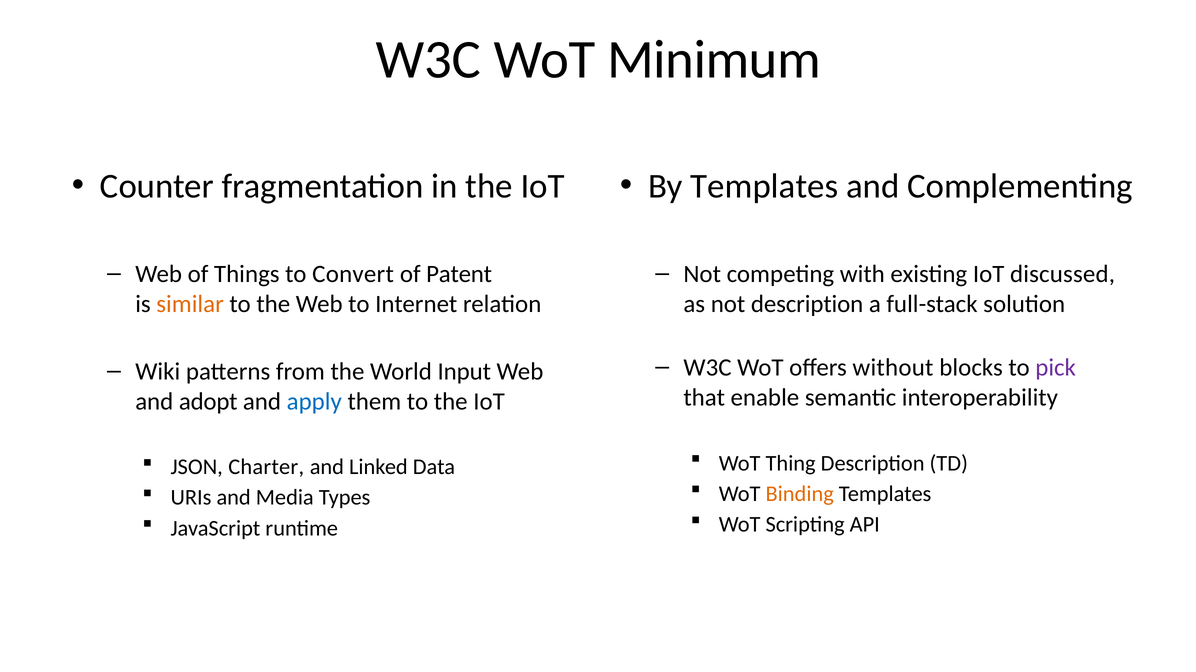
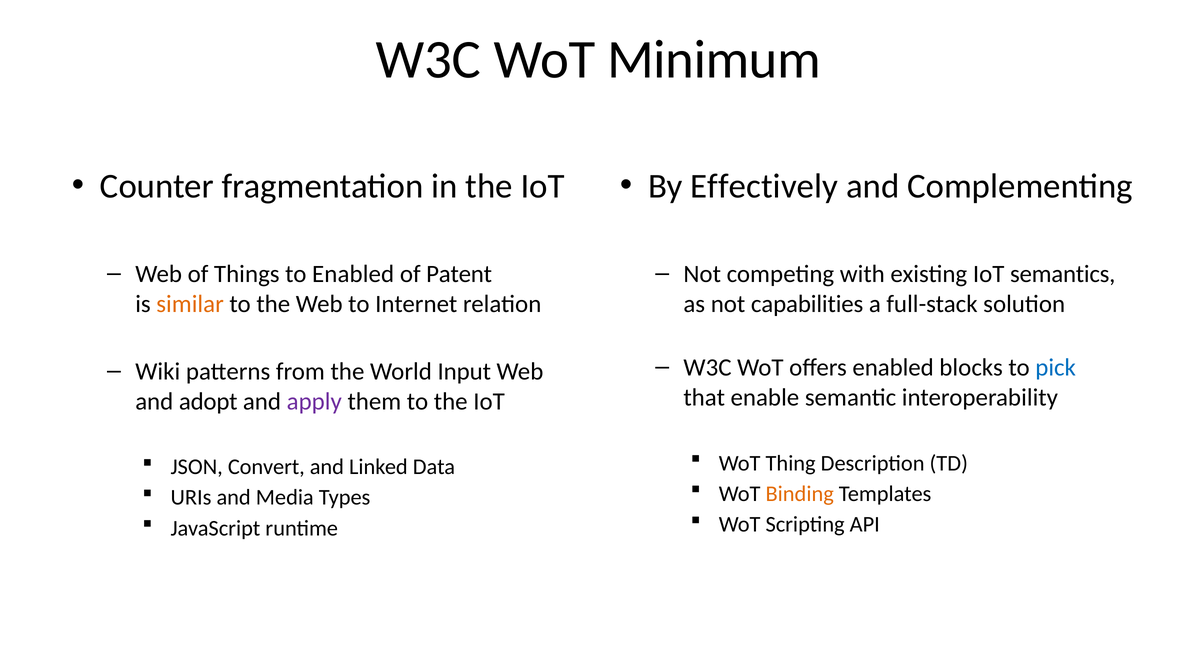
By Templates: Templates -> Effectively (764, 186)
to Convert: Convert -> Enabled (353, 274)
discussed: discussed -> semantics (1063, 274)
not description: description -> capabilities (807, 304)
offers without: without -> enabled (893, 368)
pick colour: purple -> blue (1056, 368)
apply colour: blue -> purple (314, 402)
Charter: Charter -> Convert (266, 467)
